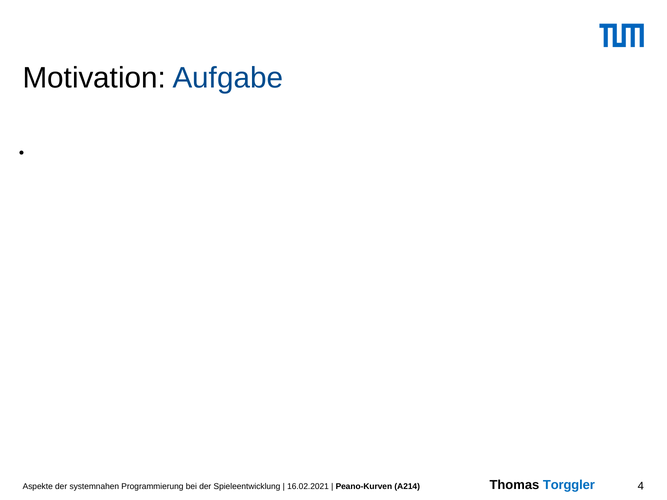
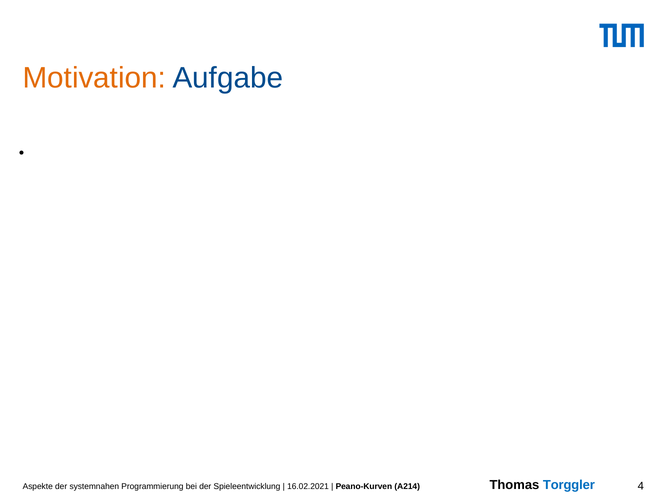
Motivation colour: black -> orange (94, 78)
